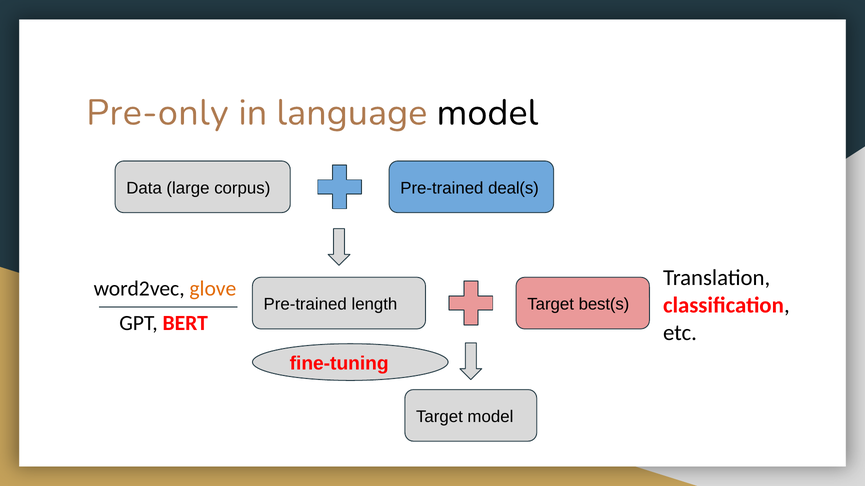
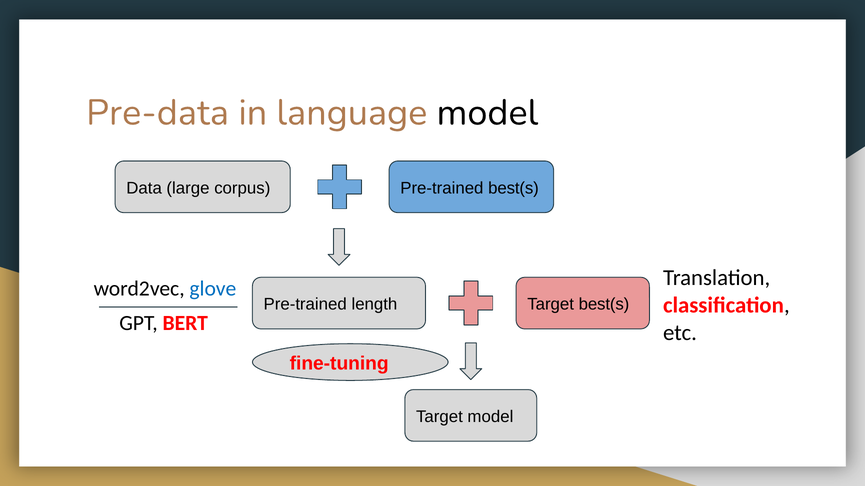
Pre-only: Pre-only -> Pre-data (158, 113)
Pre-trained deal(s: deal(s -> best(s (514, 188)
glove colour: orange -> blue (213, 289)
